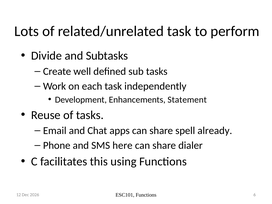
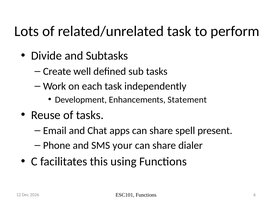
already: already -> present (215, 131)
here: here -> your (122, 145)
